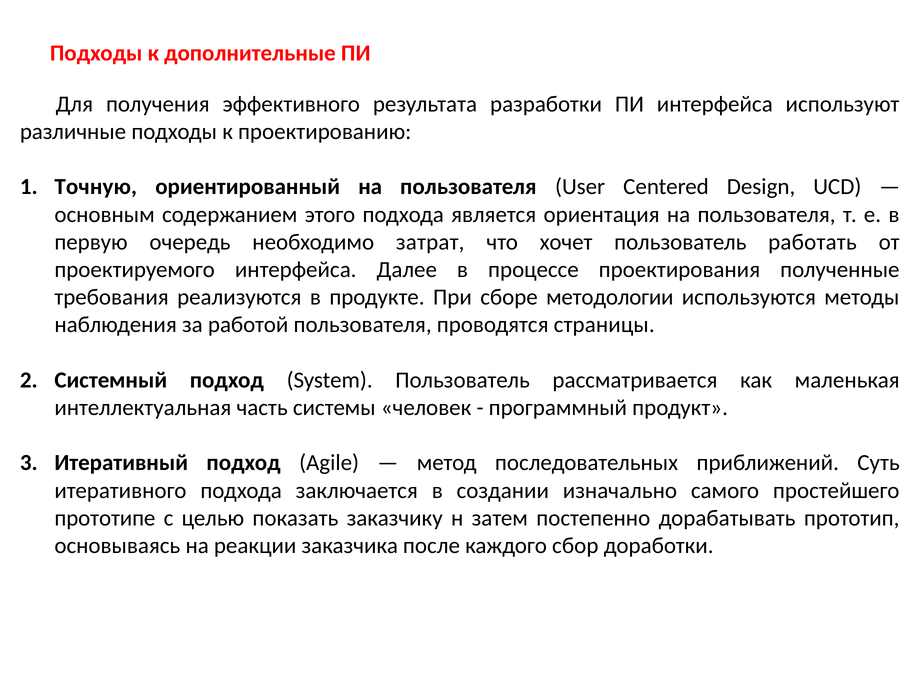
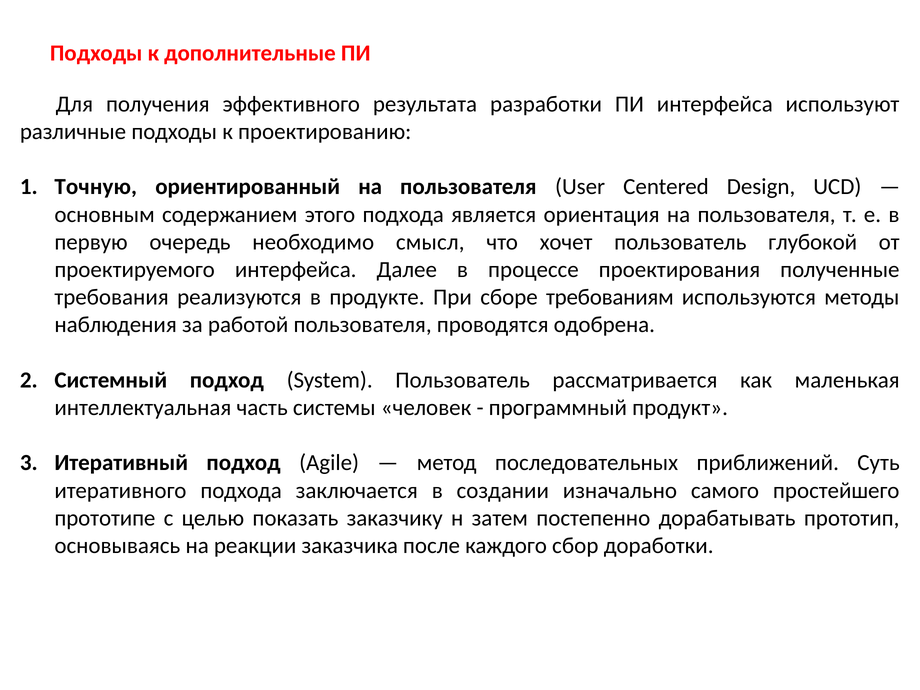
затрат: затрат -> смысл (430, 242)
работать: работать -> глубокой (813, 242)
методологии: методологии -> требованиям (610, 297)
страницы: страницы -> одобрена (604, 325)
